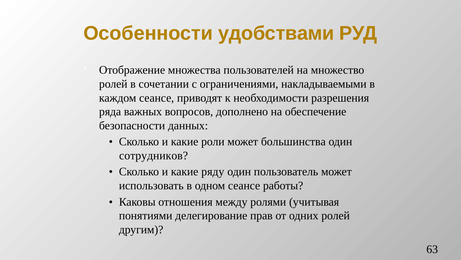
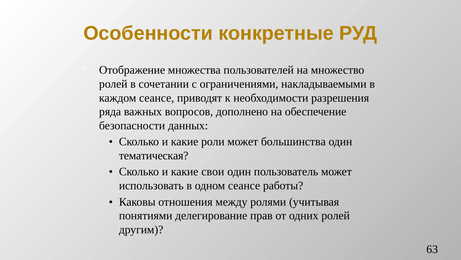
удобствами: удобствами -> конкретные (276, 33)
сотрудников: сотрудников -> тематическая (154, 155)
ряду: ряду -> свои (213, 171)
